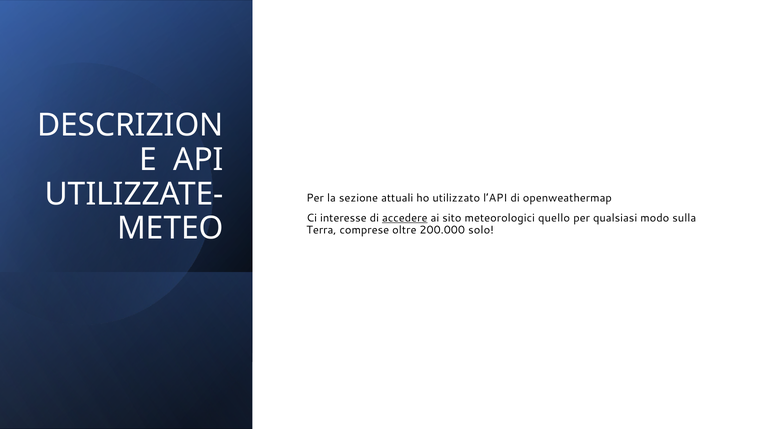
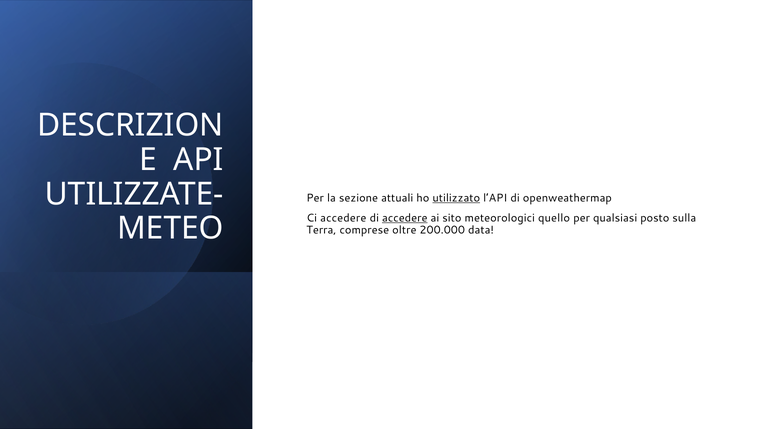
utilizzato underline: none -> present (456, 198)
Ci interesse: interesse -> accedere (343, 218)
modo: modo -> posto (655, 218)
solo: solo -> data (481, 230)
